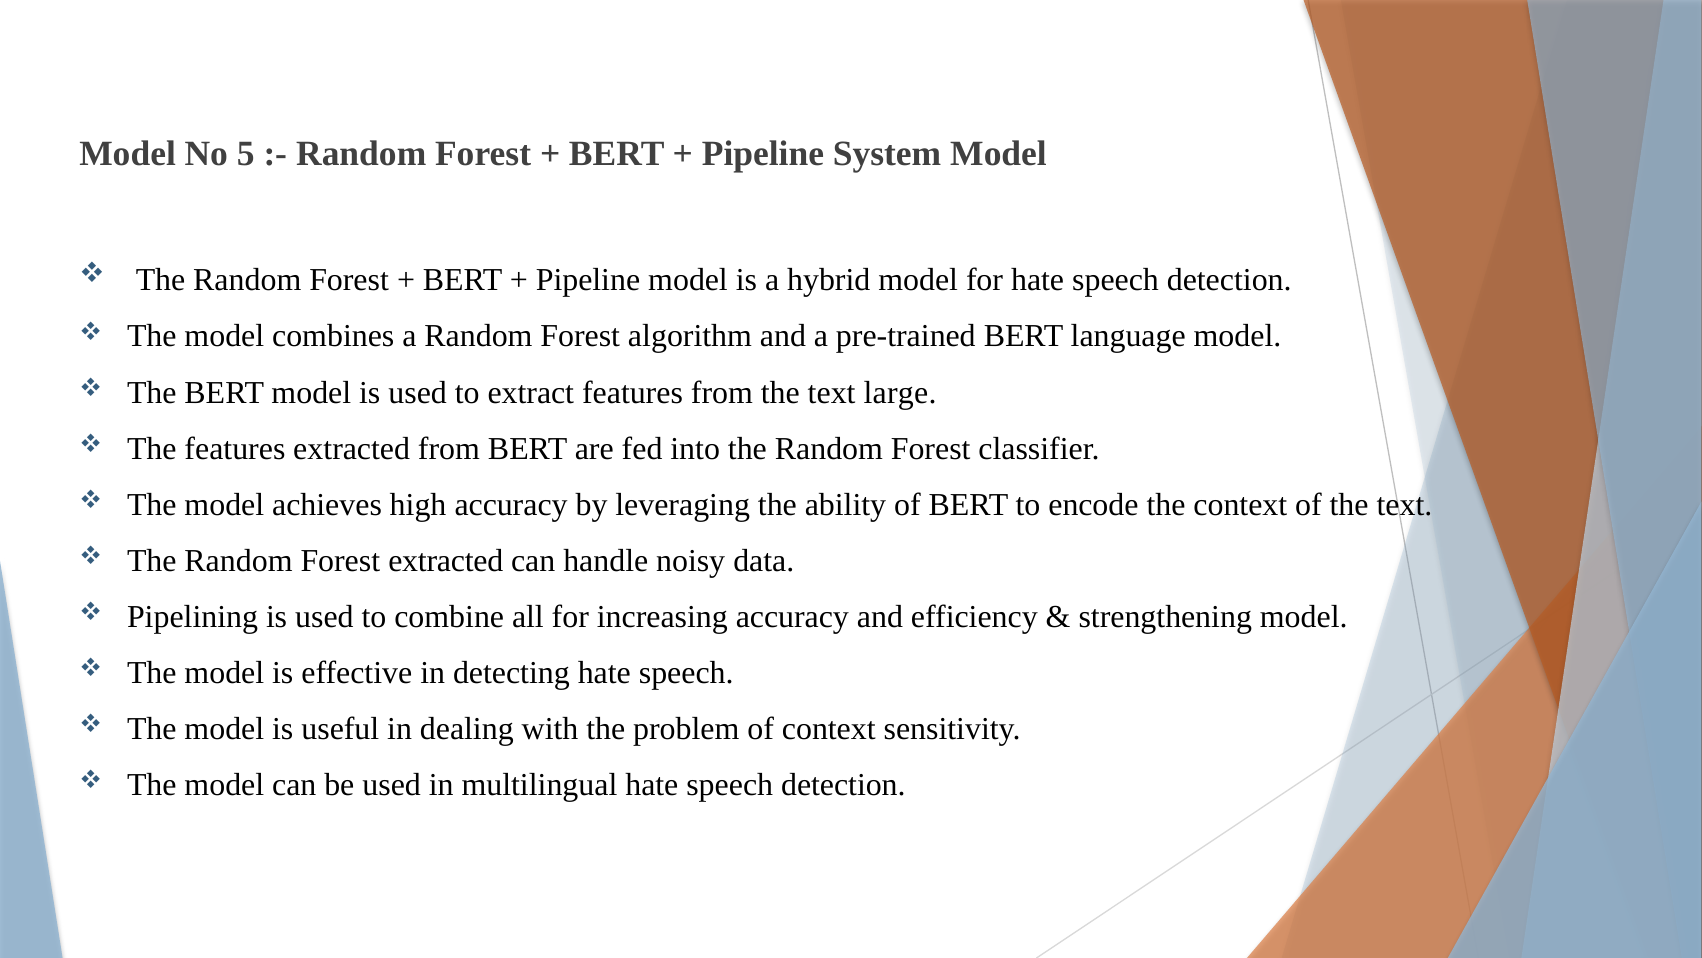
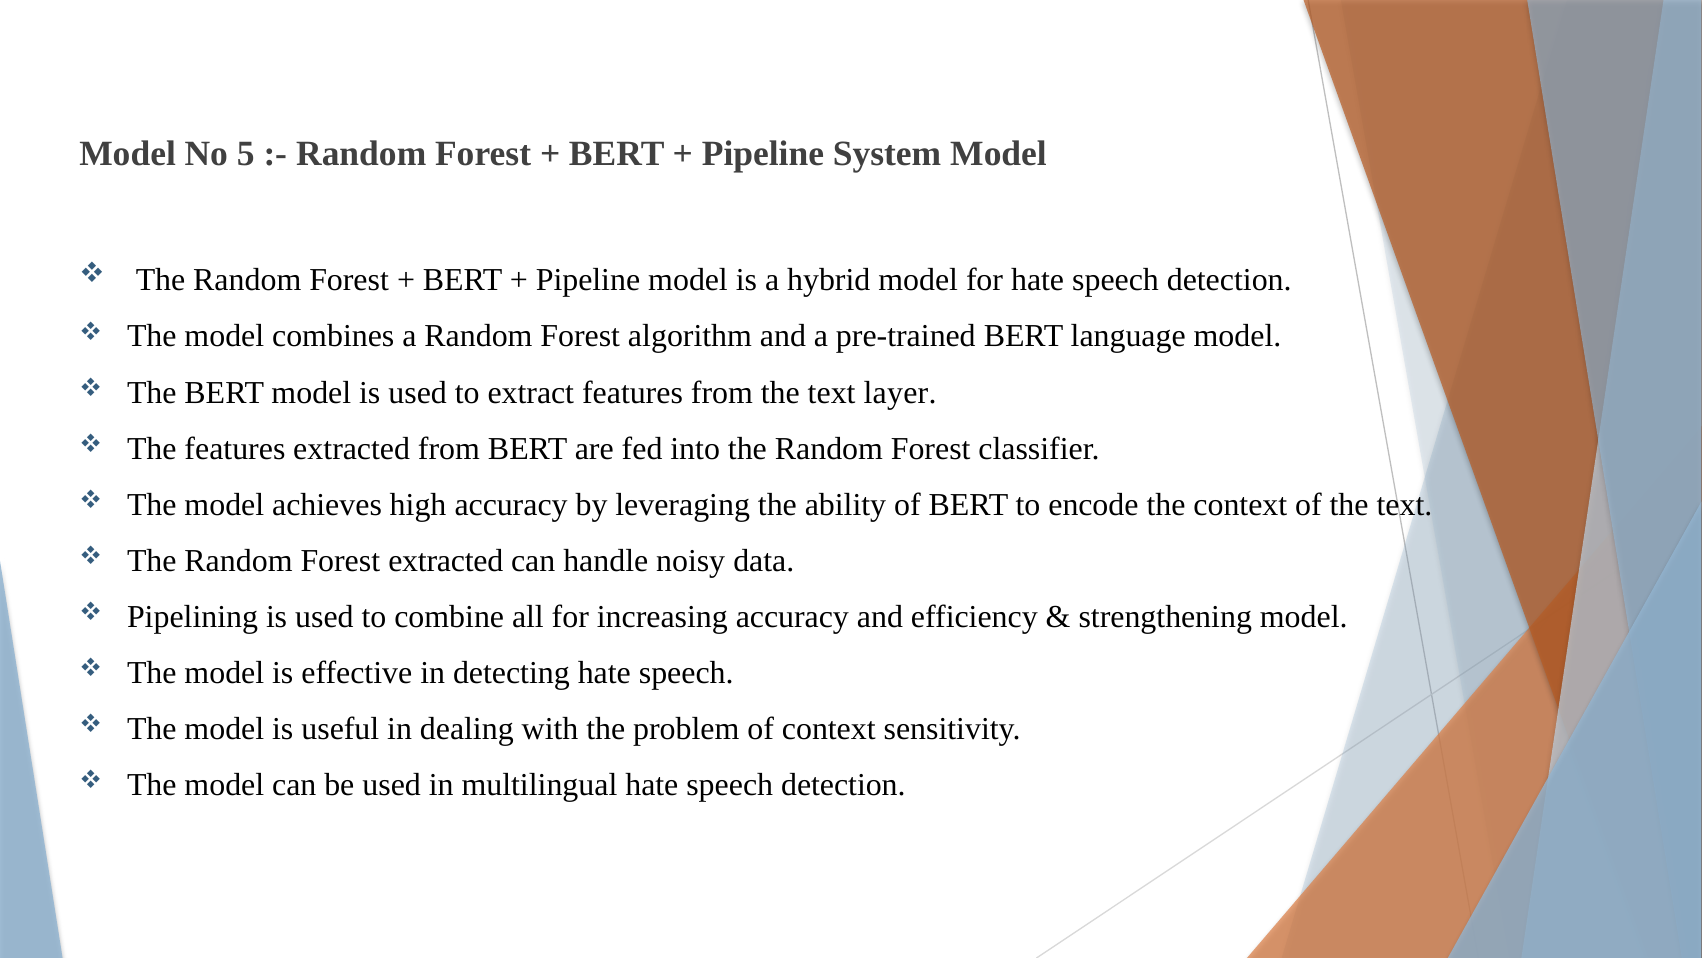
large: large -> layer (900, 392)
